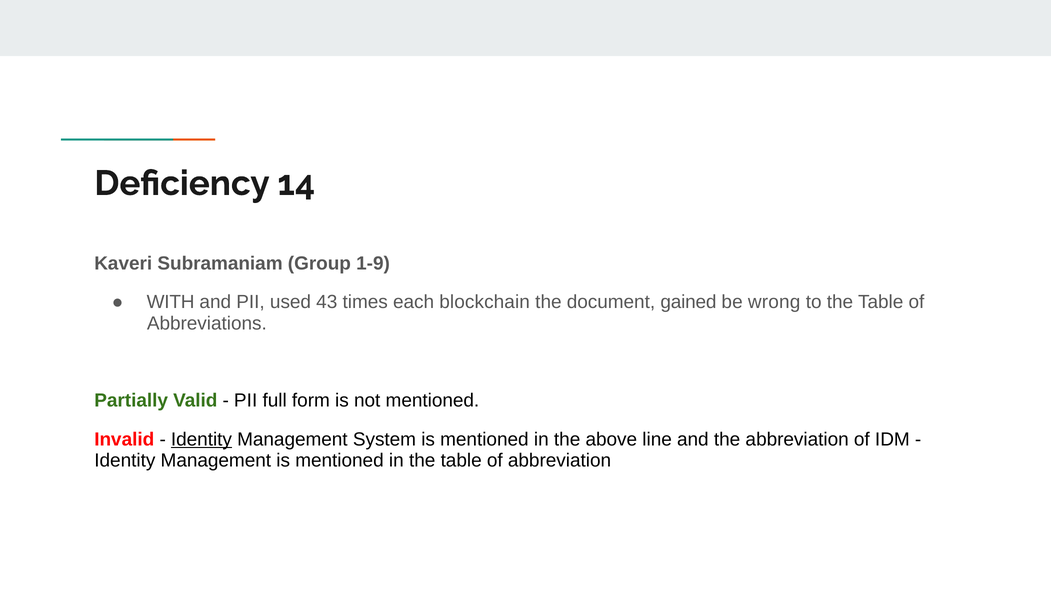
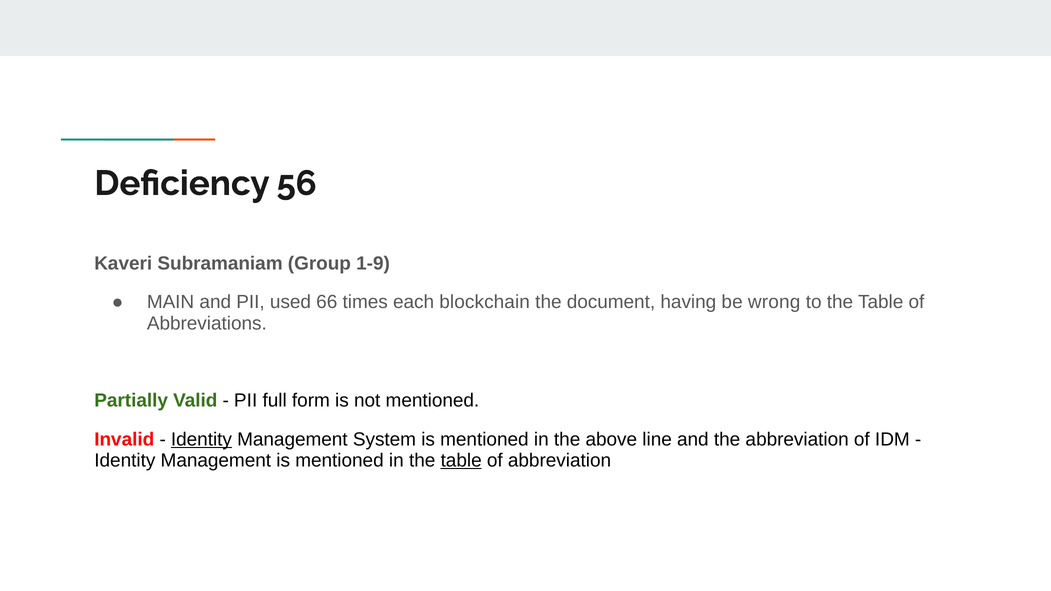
14: 14 -> 56 (297, 183)
WITH: WITH -> MAIN (171, 302)
43: 43 -> 66 (327, 302)
gained: gained -> having (688, 302)
table underline: none -> present (461, 461)
